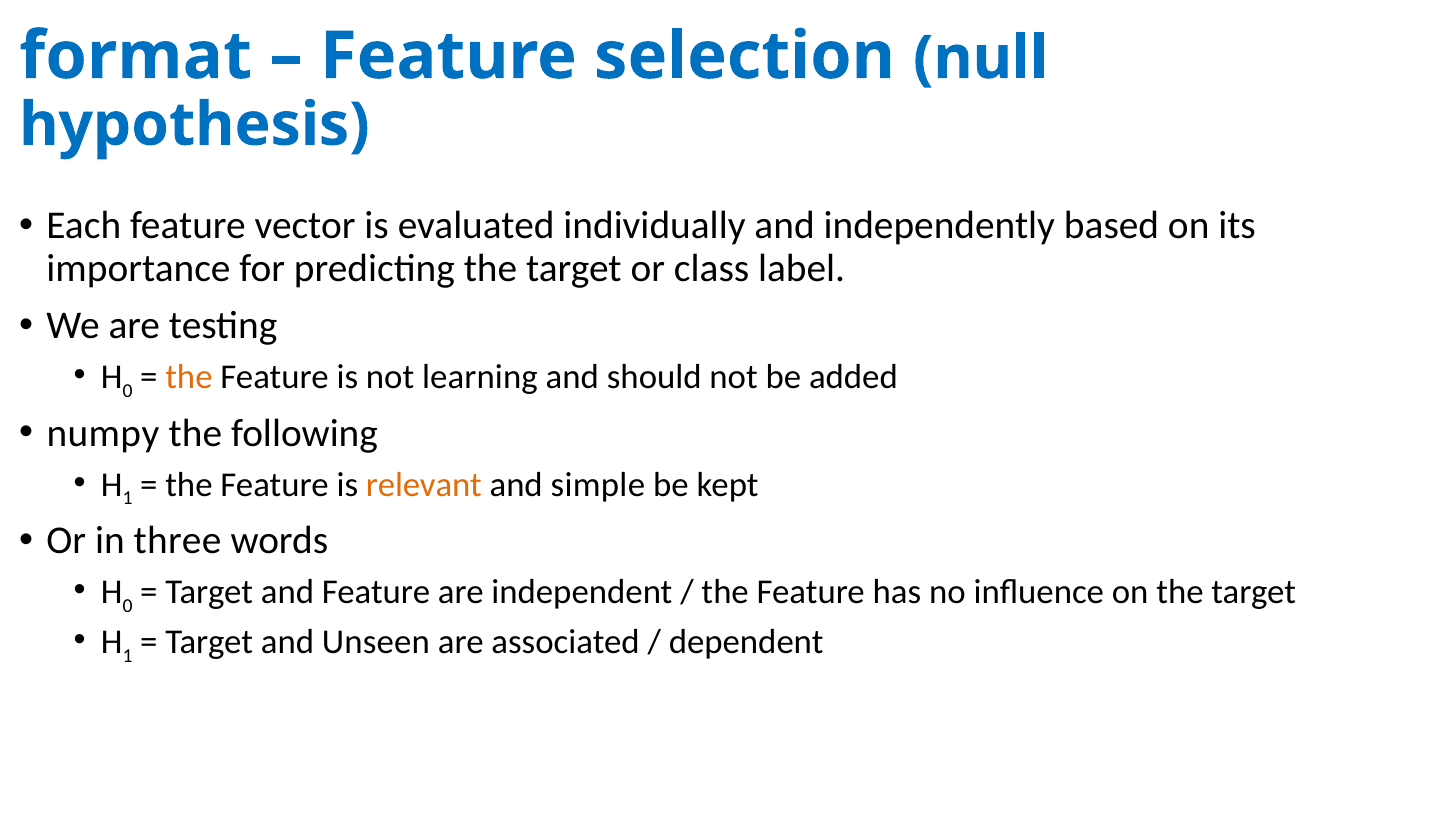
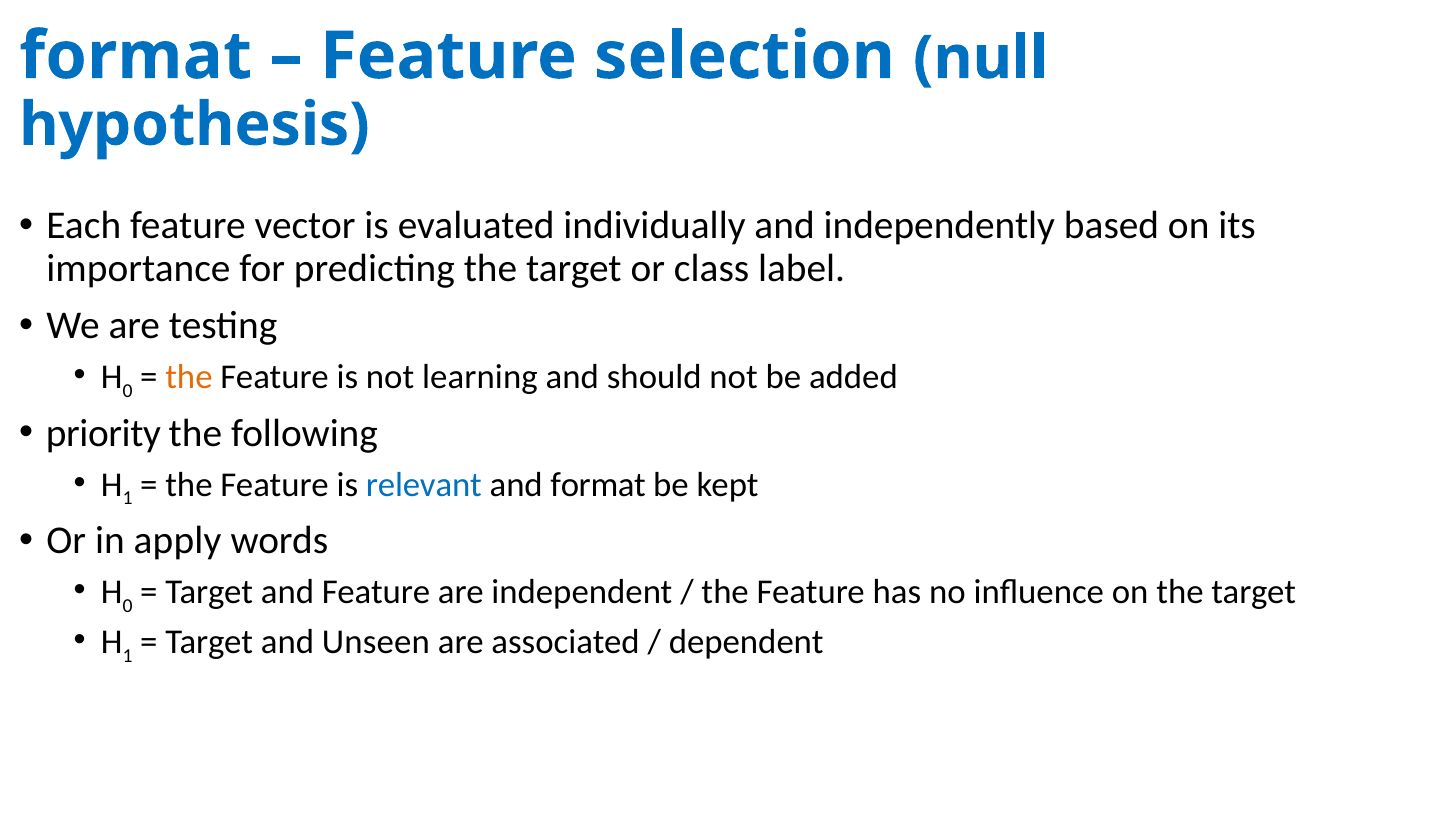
numpy: numpy -> priority (103, 433)
relevant colour: orange -> blue (424, 485)
and simple: simple -> format (598, 485)
three: three -> apply (178, 541)
